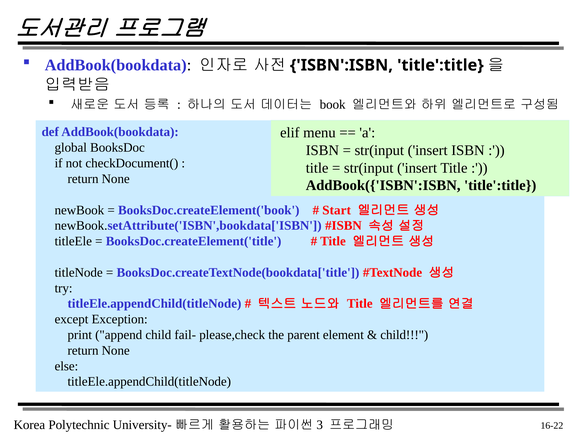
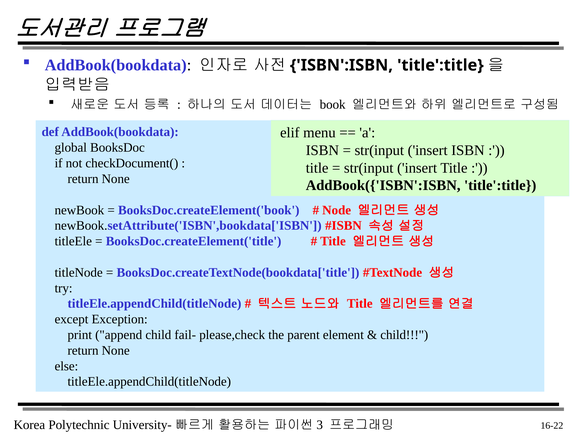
Start: Start -> Node (337, 210)
